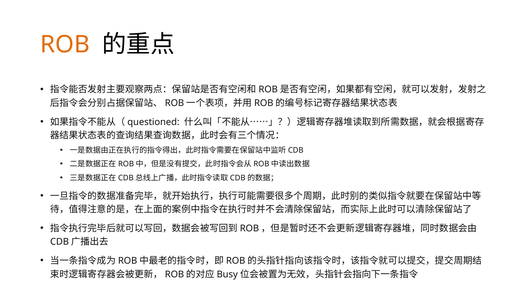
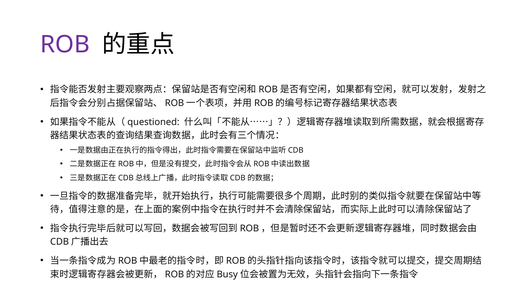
ROB colour: orange -> purple (65, 44)
